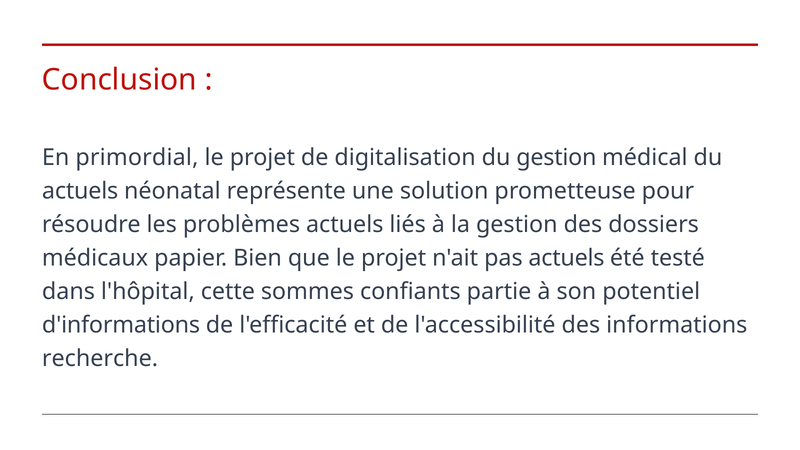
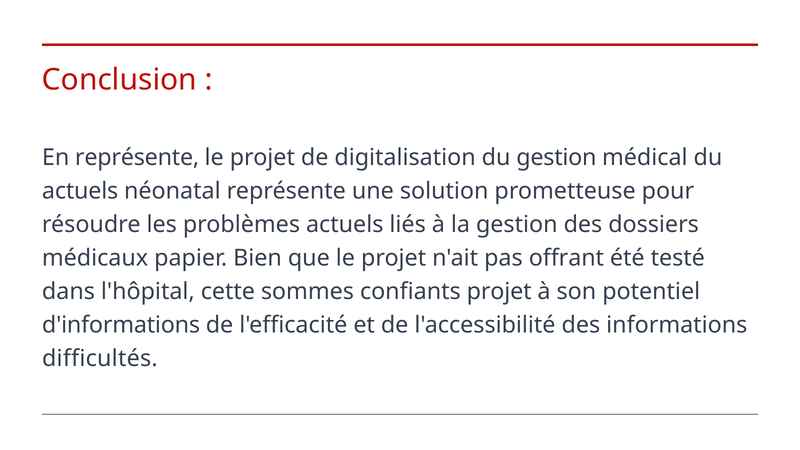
En primordial: primordial -> représente (137, 157)
pas actuels: actuels -> offrant (566, 258)
confiants partie: partie -> projet (499, 291)
recherche: recherche -> difficultés (100, 358)
